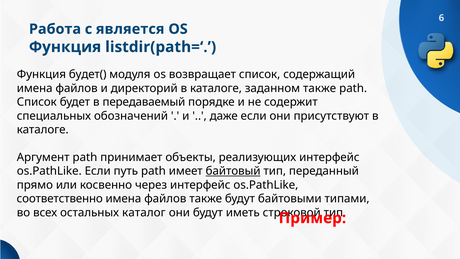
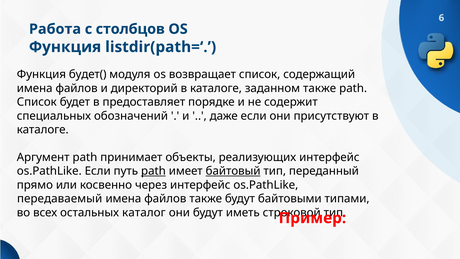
является: является -> столбцов (130, 29)
передаваемый: передаваемый -> предоставляет (144, 102)
path underline: none -> present (153, 171)
соответственно: соответственно -> передаваемый (60, 199)
